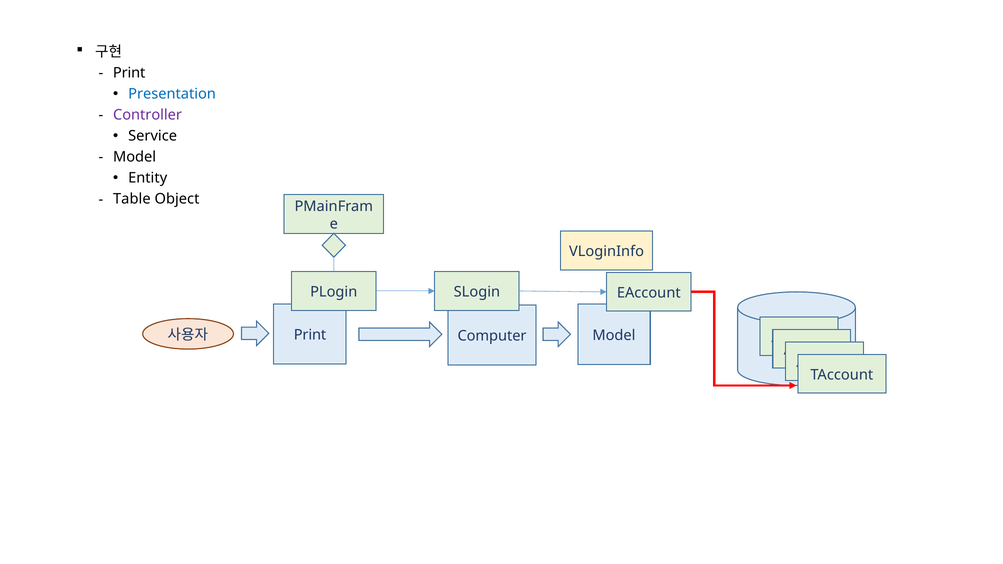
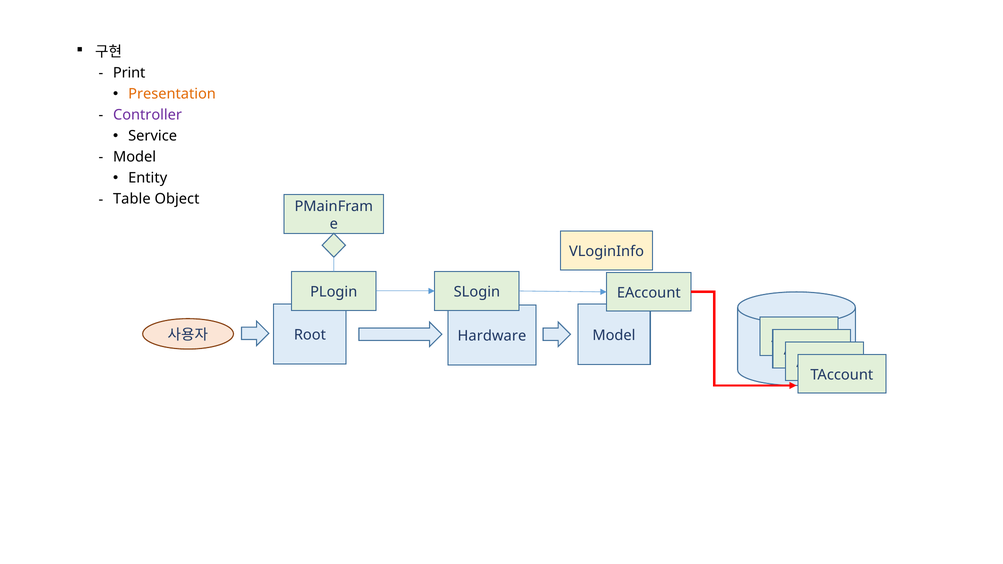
Presentation colour: blue -> orange (172, 94)
Print: Print -> Root (310, 335)
Computer: Computer -> Hardware (492, 336)
